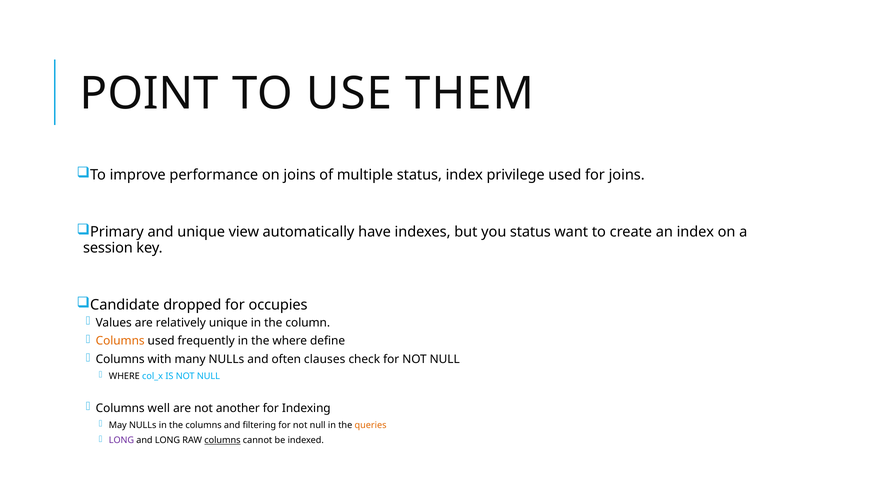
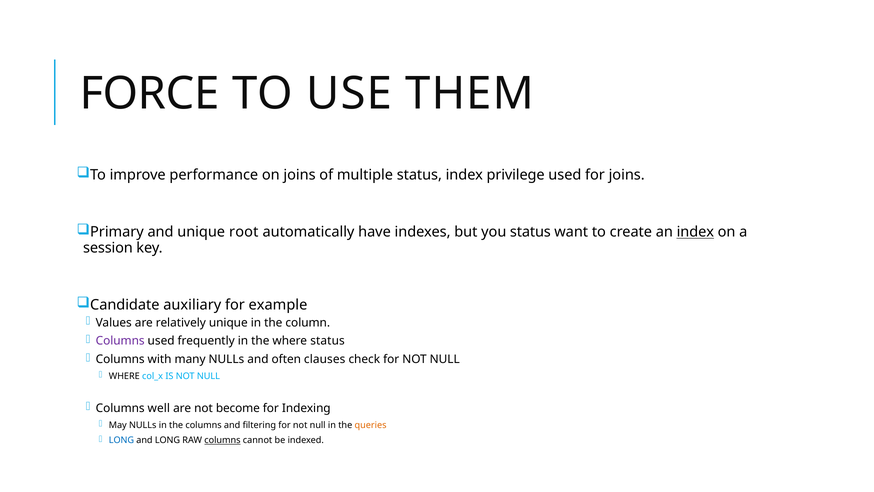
POINT: POINT -> FORCE (149, 94)
view: view -> root (244, 232)
index underline: none -> present (695, 232)
dropped: dropped -> auxiliary (192, 304)
occupies: occupies -> example (278, 304)
Columns colour: orange -> purple (120, 341)
where define: define -> status (328, 341)
another: another -> become (238, 408)
LONG colour: purple -> blue (121, 440)
